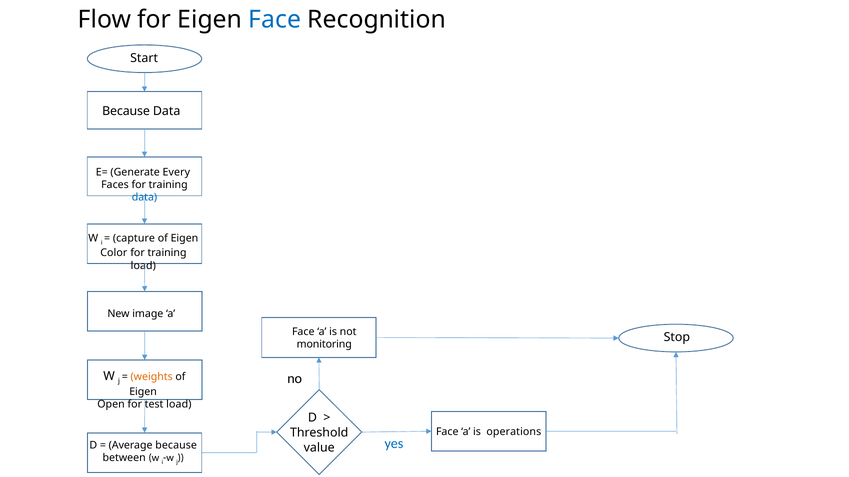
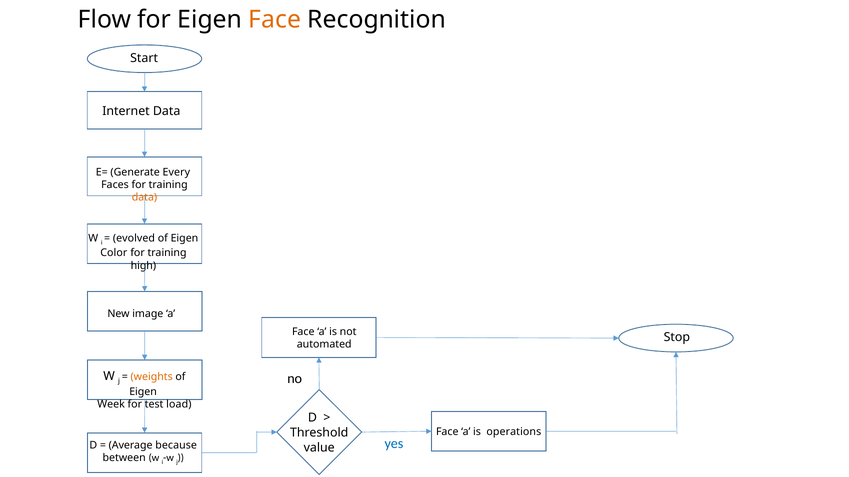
Face colour: blue -> orange (275, 20)
Because: Because -> Internet (126, 111)
data colour: blue -> orange (144, 198)
capture: capture -> evolved (134, 239)
load: load -> high (143, 266)
monitoring: monitoring -> automated (324, 345)
Open: Open -> Week (111, 405)
